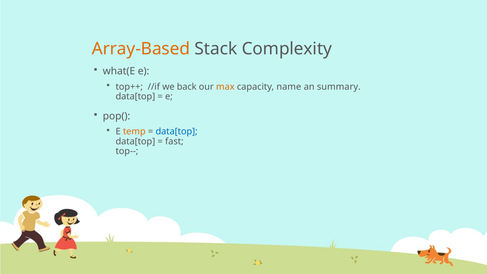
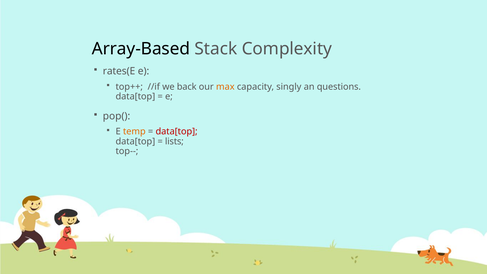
Array-Based colour: orange -> black (141, 49)
what(E: what(E -> rates(E (119, 71)
name: name -> singly (289, 87)
summary: summary -> questions (339, 87)
data[top colour: blue -> red (177, 132)
fast: fast -> lists (174, 141)
